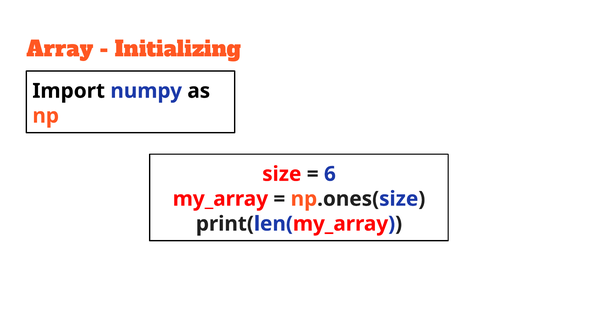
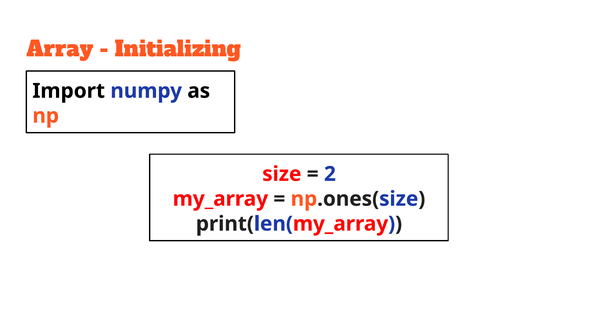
6: 6 -> 2 (330, 174)
